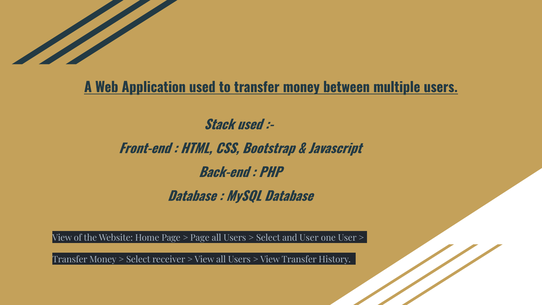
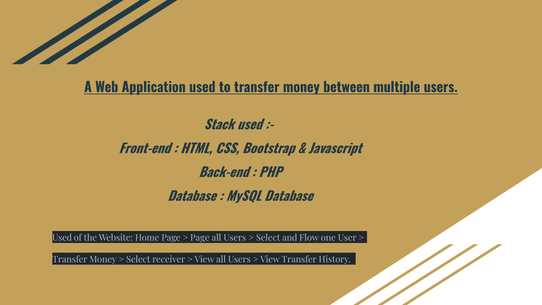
View: View -> Used (62, 238)
and User: User -> Flow (309, 238)
